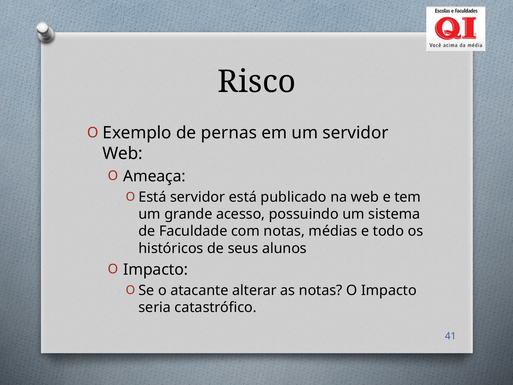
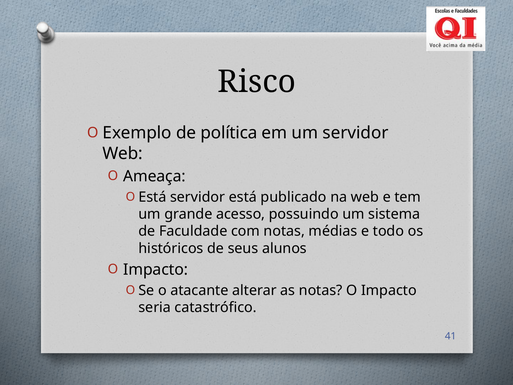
pernas: pernas -> política (229, 133)
